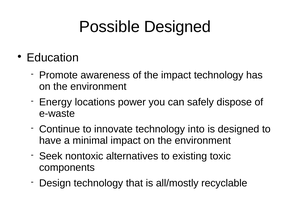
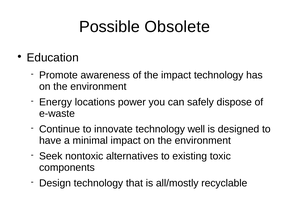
Possible Designed: Designed -> Obsolete (177, 27)
into: into -> well (196, 129)
